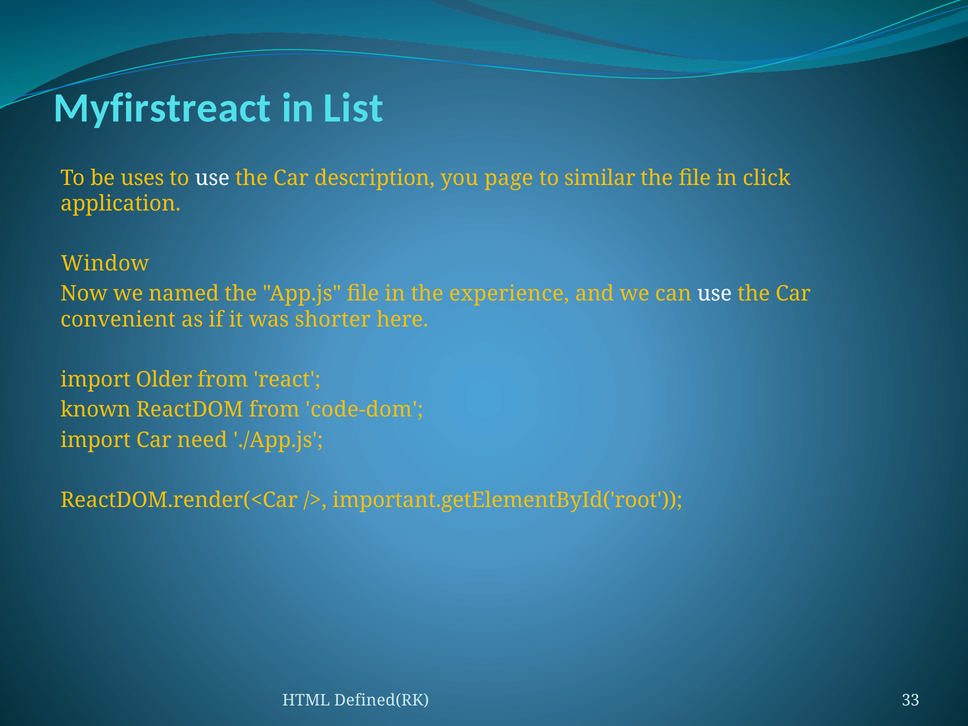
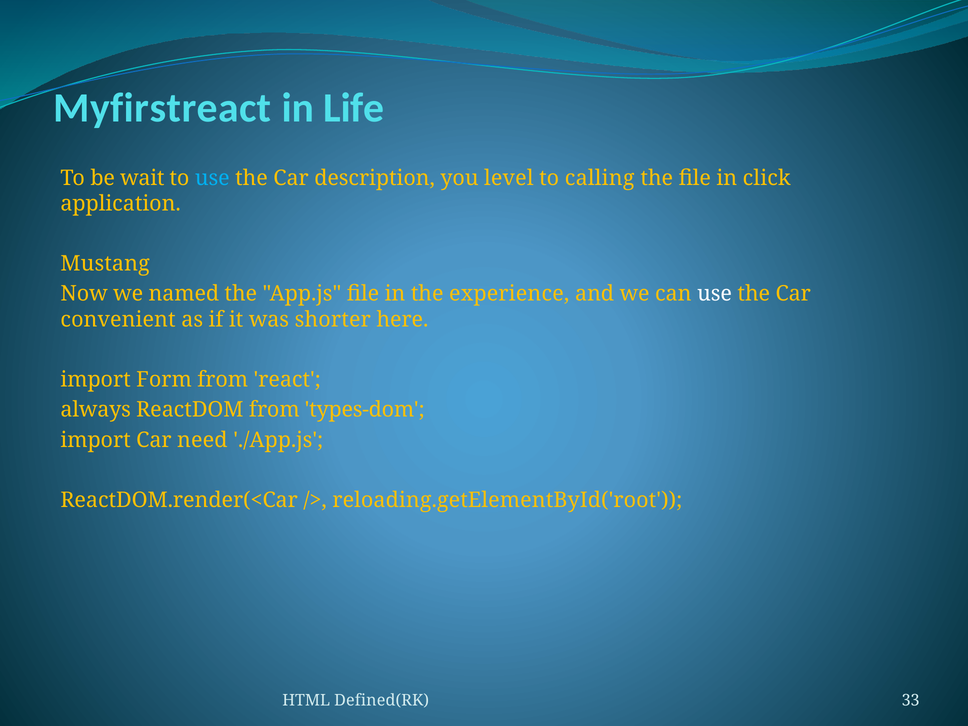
List: List -> Life (354, 108)
uses: uses -> wait (142, 178)
use colour: white -> light blue (212, 178)
page: page -> level (509, 178)
similar: similar -> calling (600, 178)
Window: Window -> Mustang (105, 264)
Older: Older -> Form (164, 380)
known: known -> always (96, 410)
code-dom: code-dom -> types-dom (365, 410)
important.getElementById('root: important.getElementById('root -> reloading.getElementById('root (507, 500)
